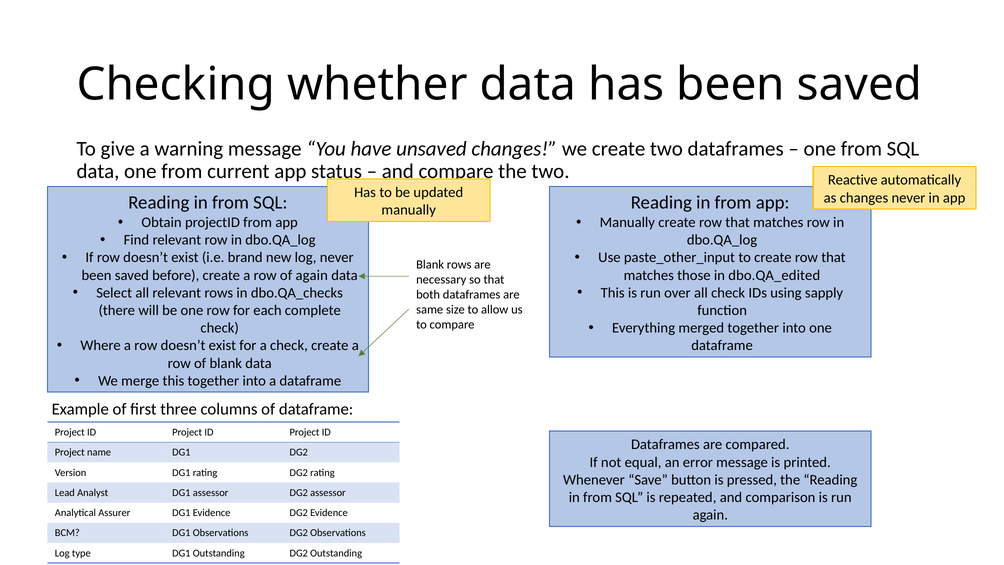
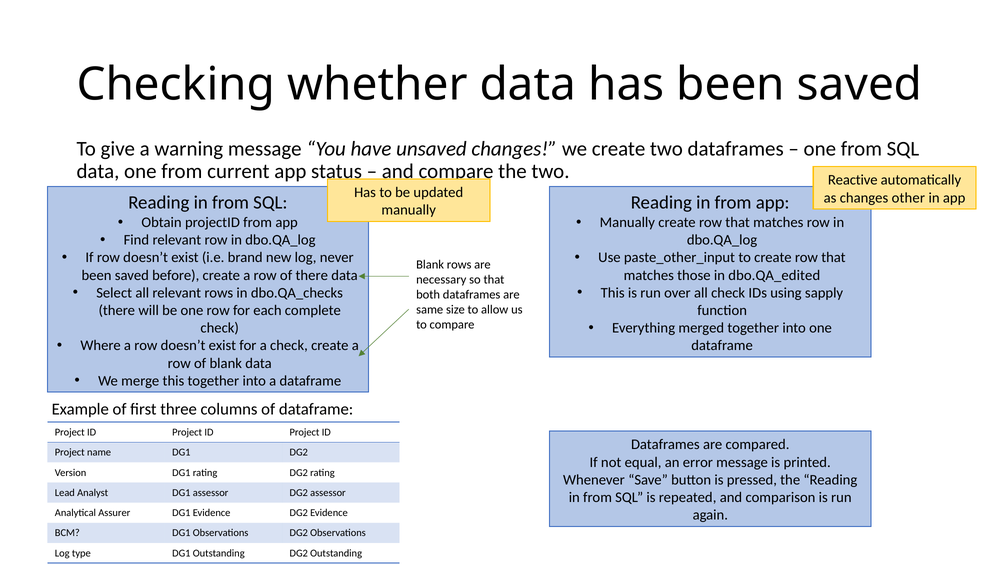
changes never: never -> other (908, 198)
of again: again -> there (312, 275)
